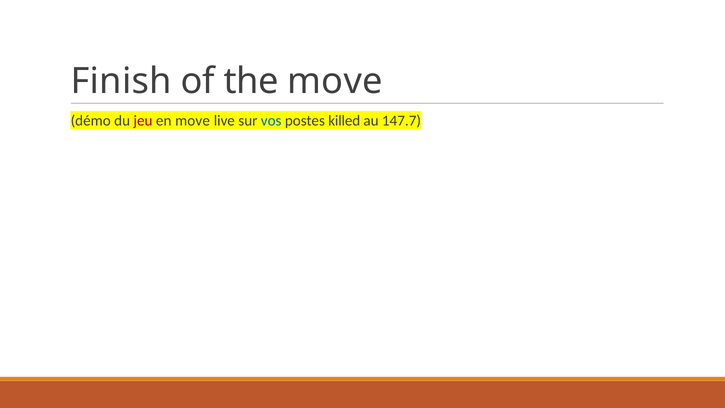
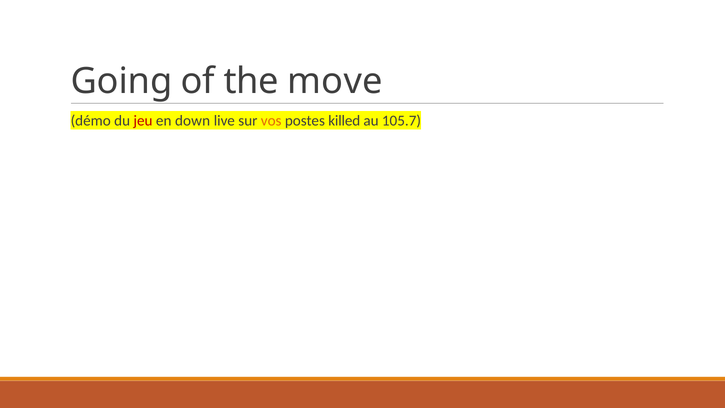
Finish: Finish -> Going (122, 81)
en move: move -> down (193, 121)
vos colour: blue -> orange (271, 121)
147.7: 147.7 -> 105.7 (401, 121)
